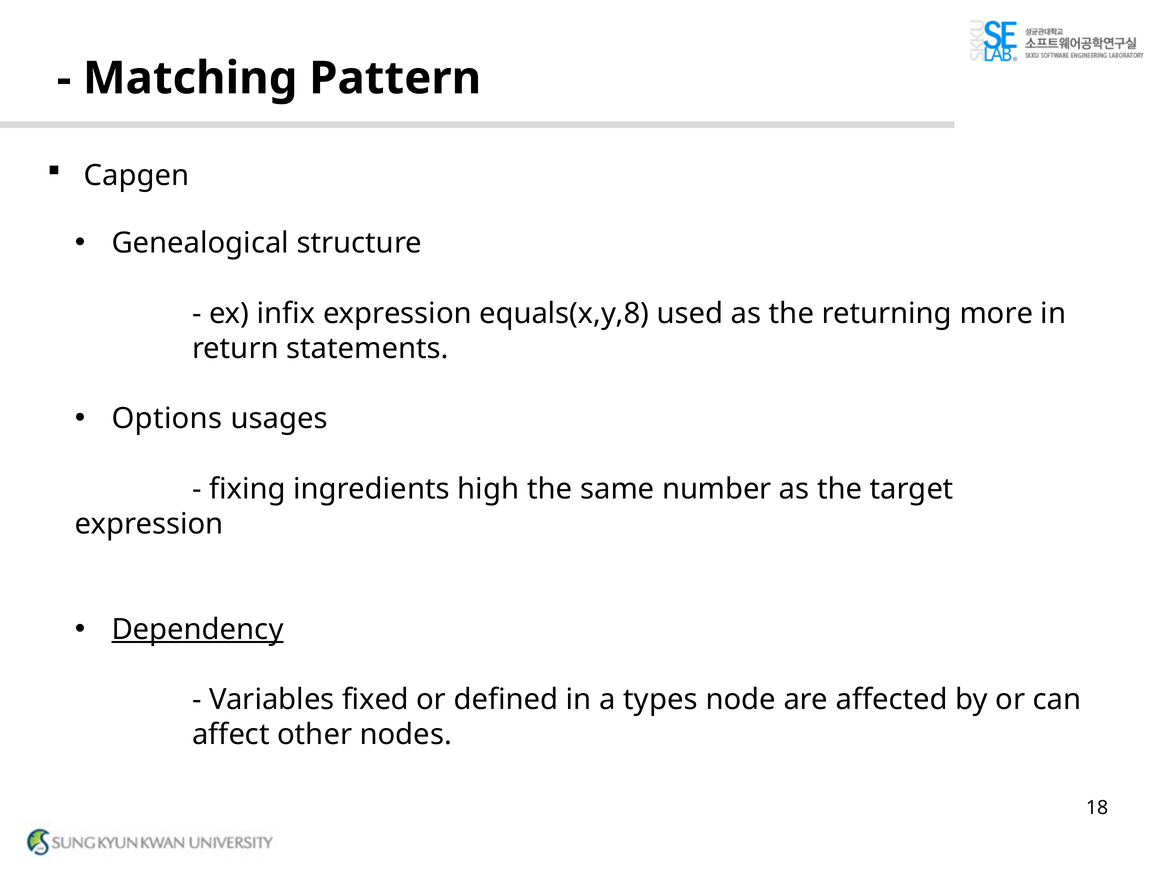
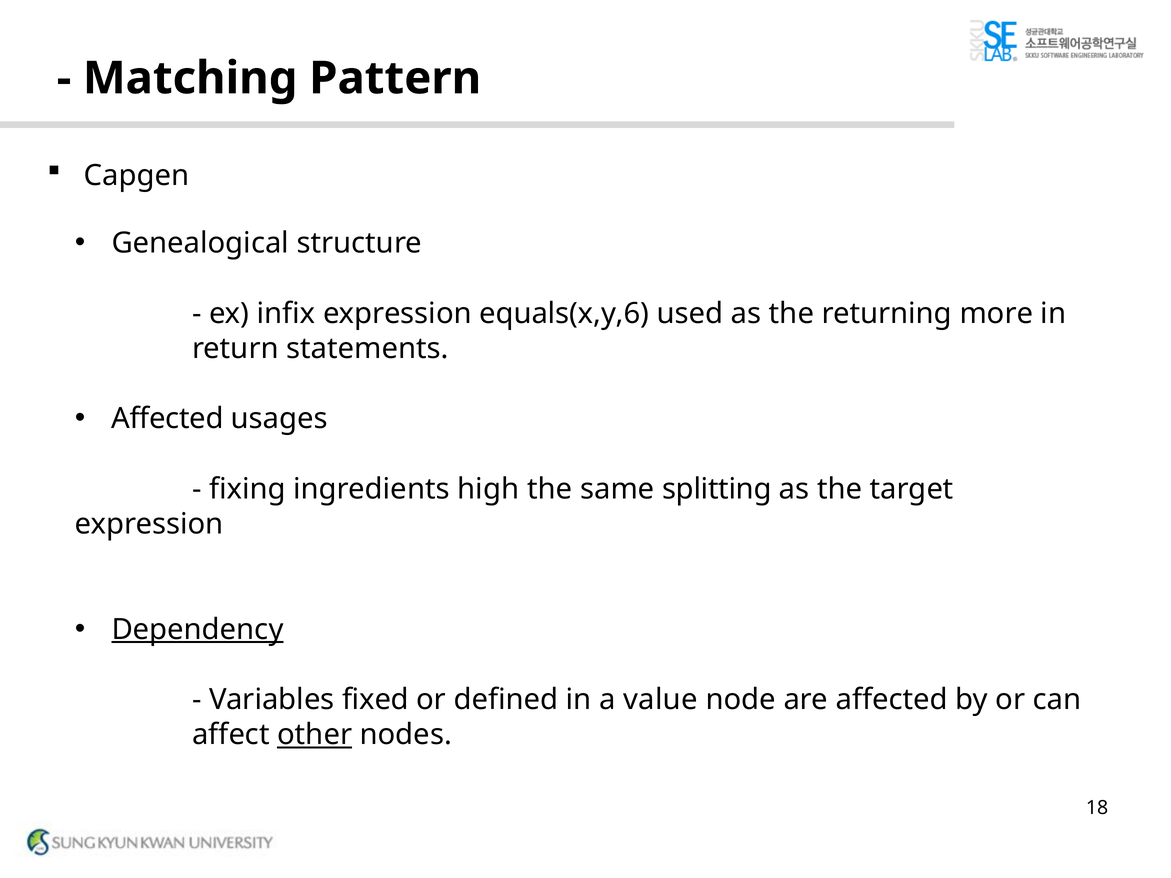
equals(x,y,8: equals(x,y,8 -> equals(x,y,6 (564, 313)
Options: Options -> Affected (167, 419)
number: number -> splitting (717, 489)
types: types -> value (660, 700)
other underline: none -> present (315, 735)
